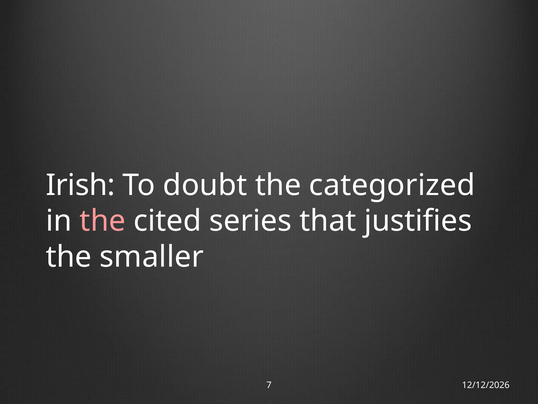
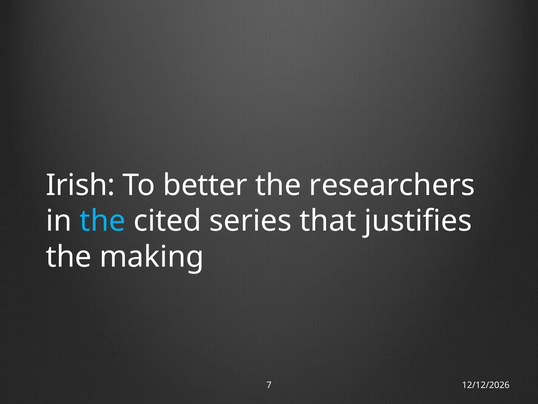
doubt: doubt -> better (205, 185)
categorized: categorized -> researchers (392, 185)
the colour: pink -> light blue (103, 221)
smaller: smaller -> making (152, 257)
